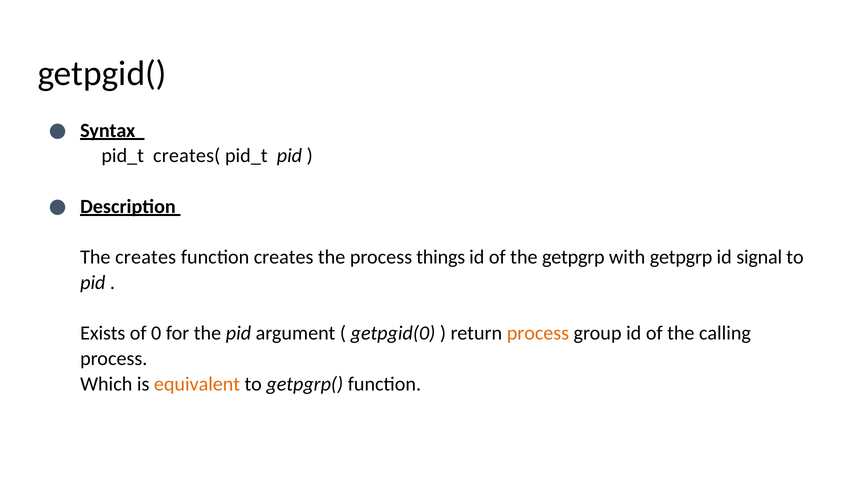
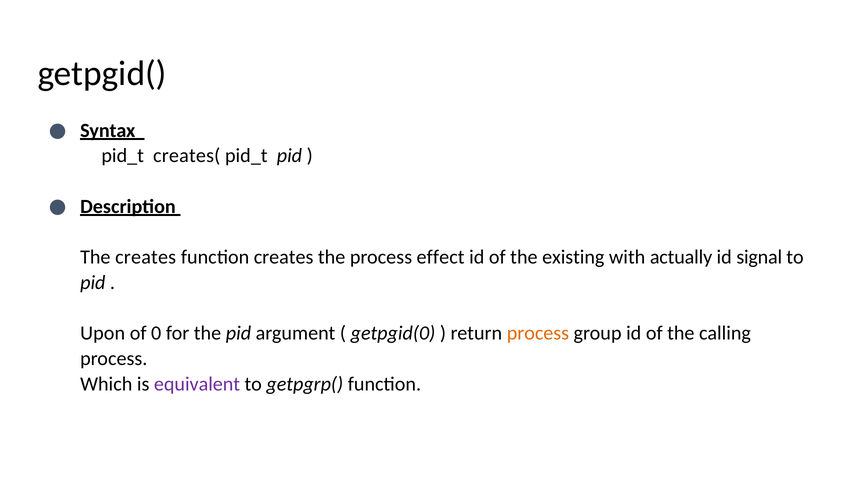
things: things -> effect (441, 257)
the getpgrp: getpgrp -> existing (573, 257)
with getpgrp: getpgrp -> actually (681, 257)
Exists: Exists -> Upon (103, 333)
equivalent colour: orange -> purple (197, 384)
